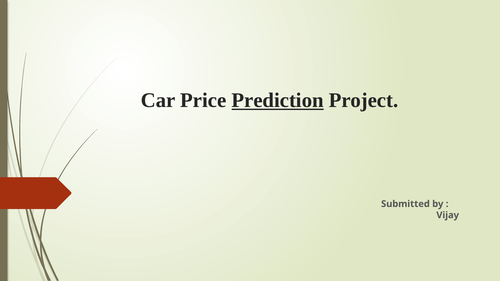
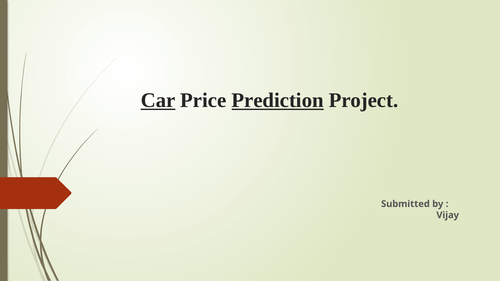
Car underline: none -> present (158, 100)
